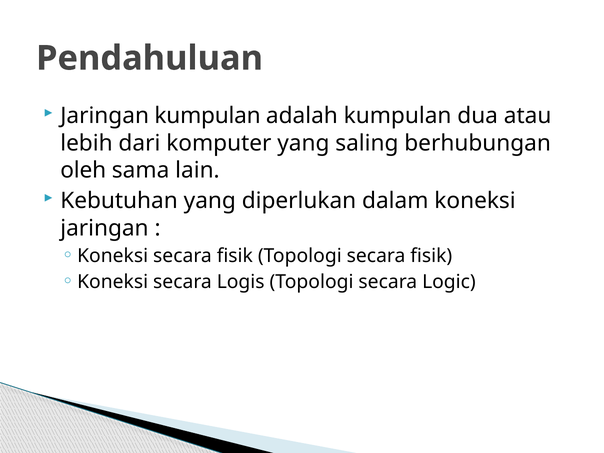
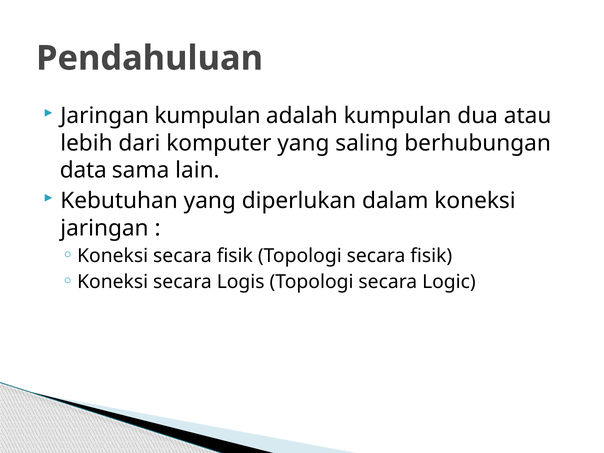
oleh: oleh -> data (83, 170)
